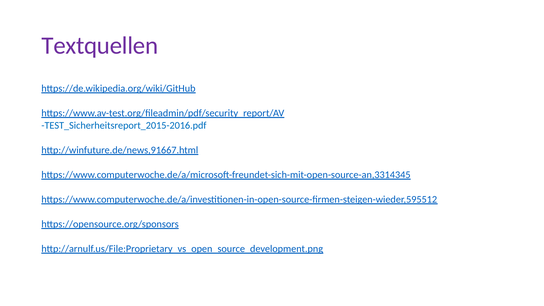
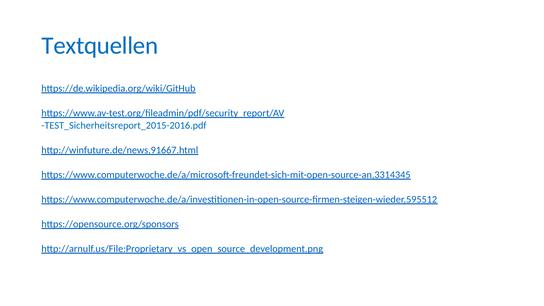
Textquellen colour: purple -> blue (100, 46)
